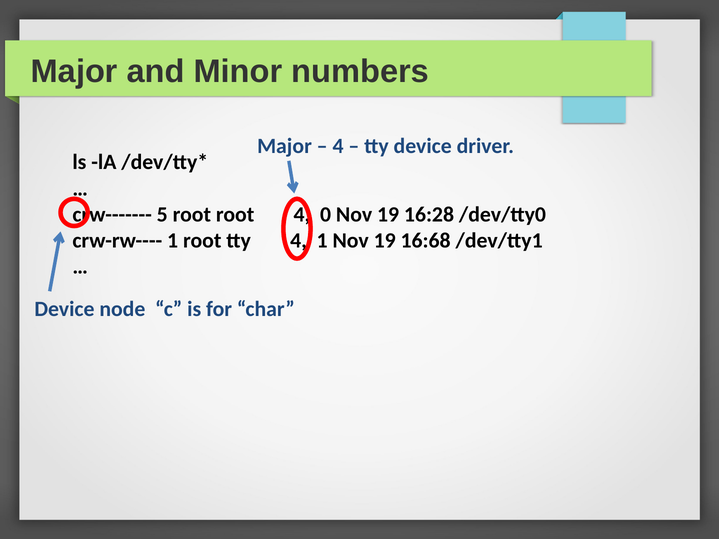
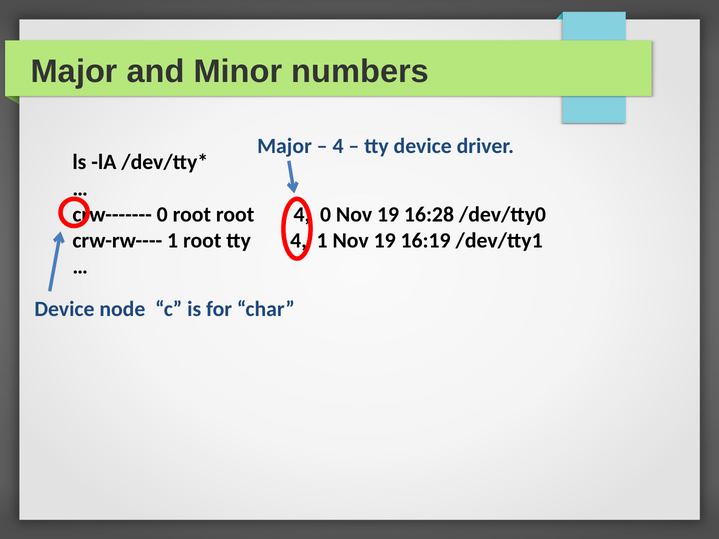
5: 5 -> 0 (162, 215)
16:68: 16:68 -> 16:19 (426, 241)
